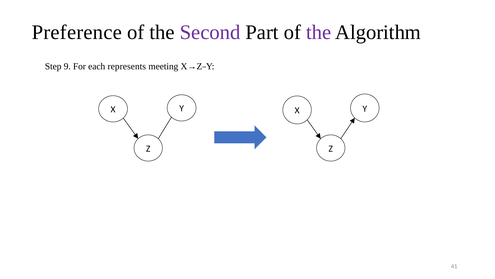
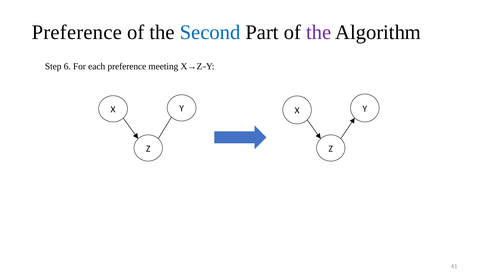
Second colour: purple -> blue (210, 32)
9: 9 -> 6 (67, 66)
each represents: represents -> preference (127, 66)
